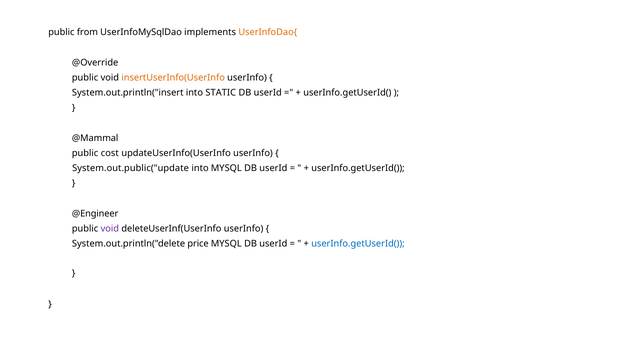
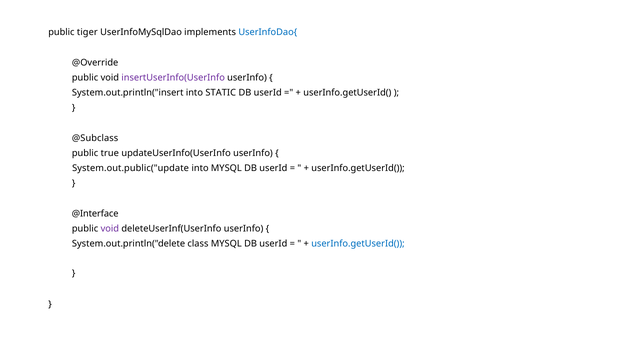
from: from -> tiger (87, 32)
UserInfoDao{ colour: orange -> blue (268, 32)
insertUserInfo(UserInfo colour: orange -> purple (173, 78)
@Mammal: @Mammal -> @Subclass (95, 138)
cost: cost -> true (110, 153)
@Engineer: @Engineer -> @Interface (95, 214)
price: price -> class (198, 244)
